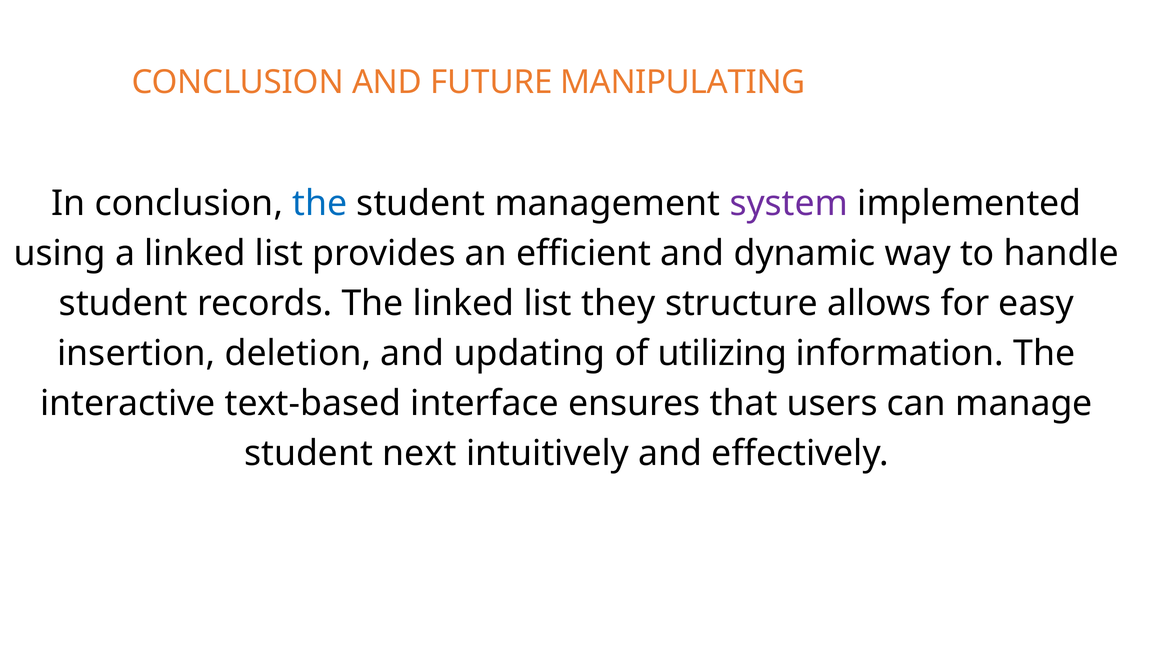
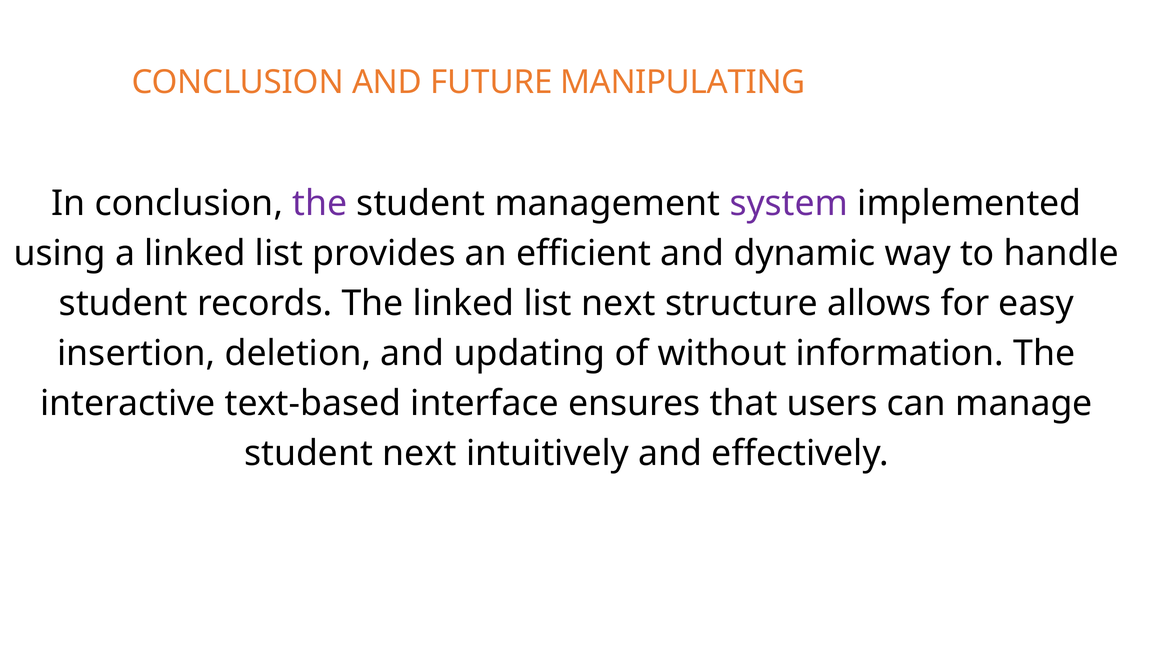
the colour: blue -> purple (320, 203)
list they: they -> next (618, 303)
utilizing: utilizing -> without (722, 353)
